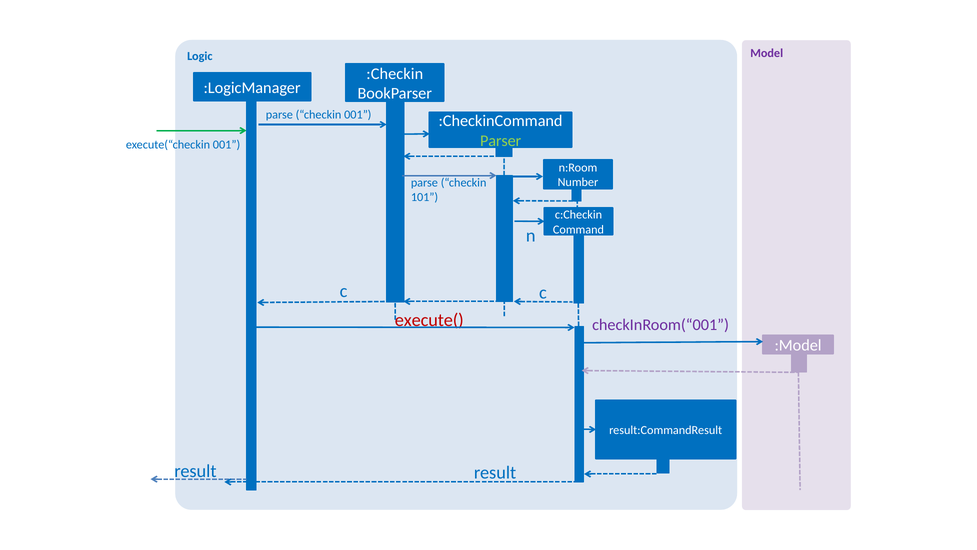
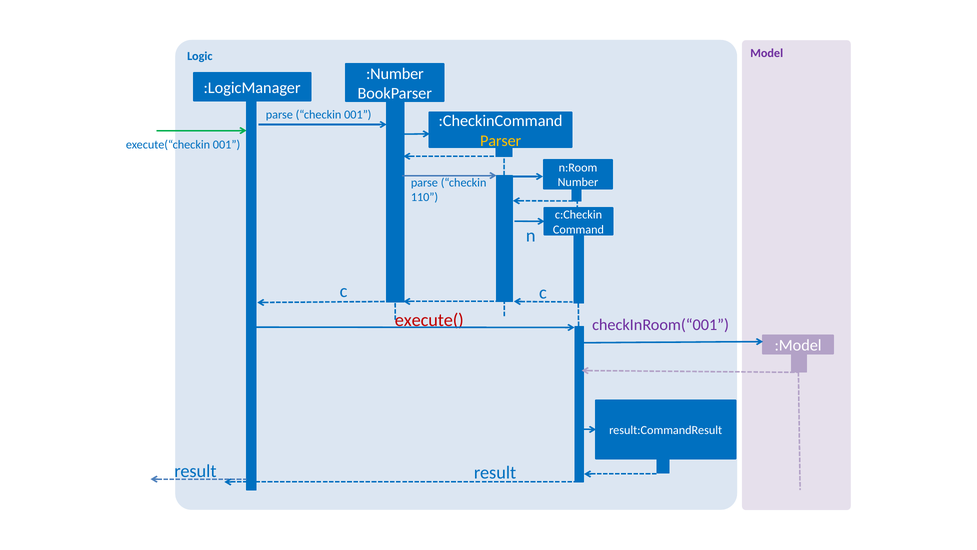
:Checkin: :Checkin -> :Number (395, 74)
Parser colour: light green -> yellow (501, 141)
101: 101 -> 110 (425, 197)
